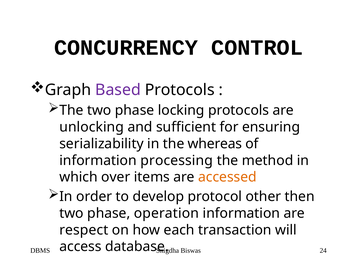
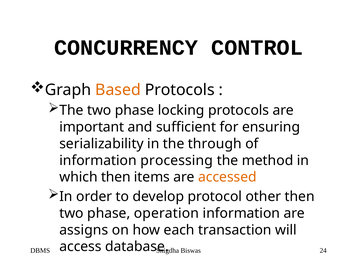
Based colour: purple -> orange (118, 90)
unlocking: unlocking -> important (92, 127)
whereas: whereas -> through (215, 144)
which over: over -> then (116, 177)
respect: respect -> assigns (84, 230)
